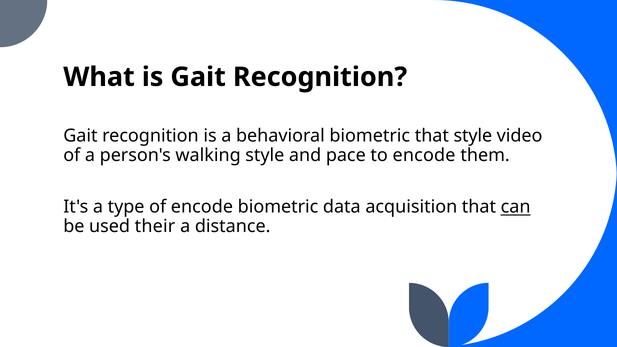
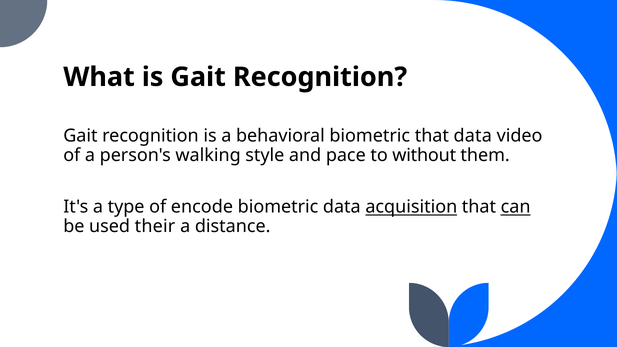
that style: style -> data (473, 136)
to encode: encode -> without (424, 155)
acquisition underline: none -> present (411, 207)
